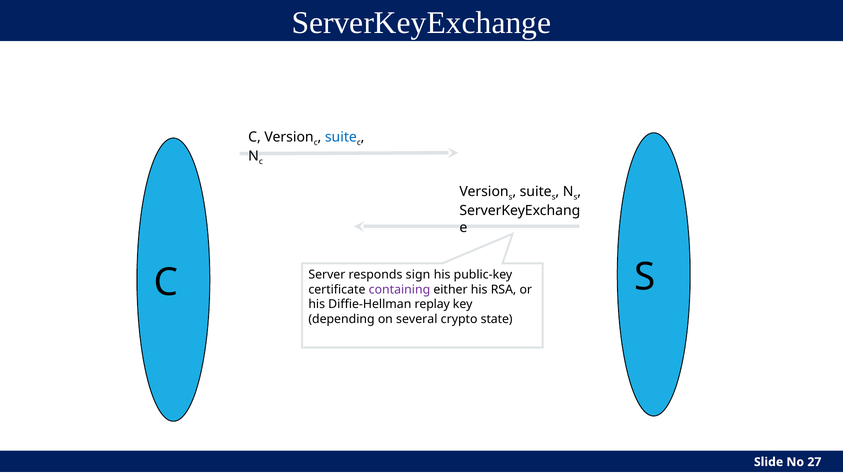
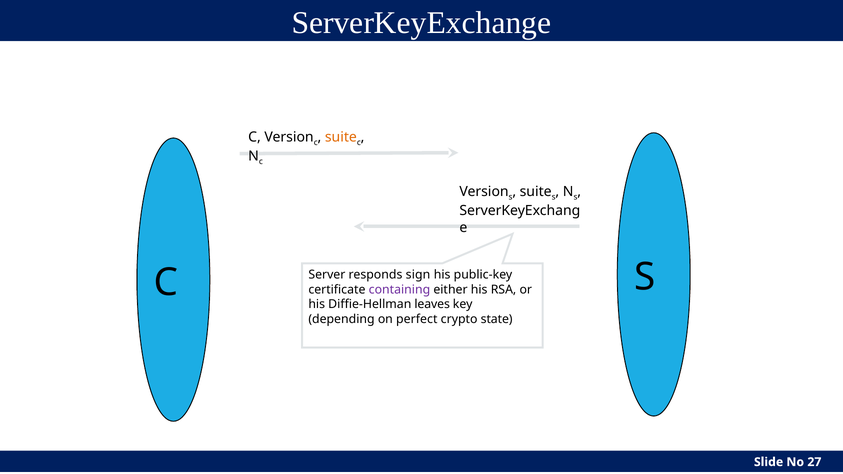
suite colour: blue -> orange (341, 137)
replay: replay -> leaves (432, 304)
several: several -> perfect (417, 319)
